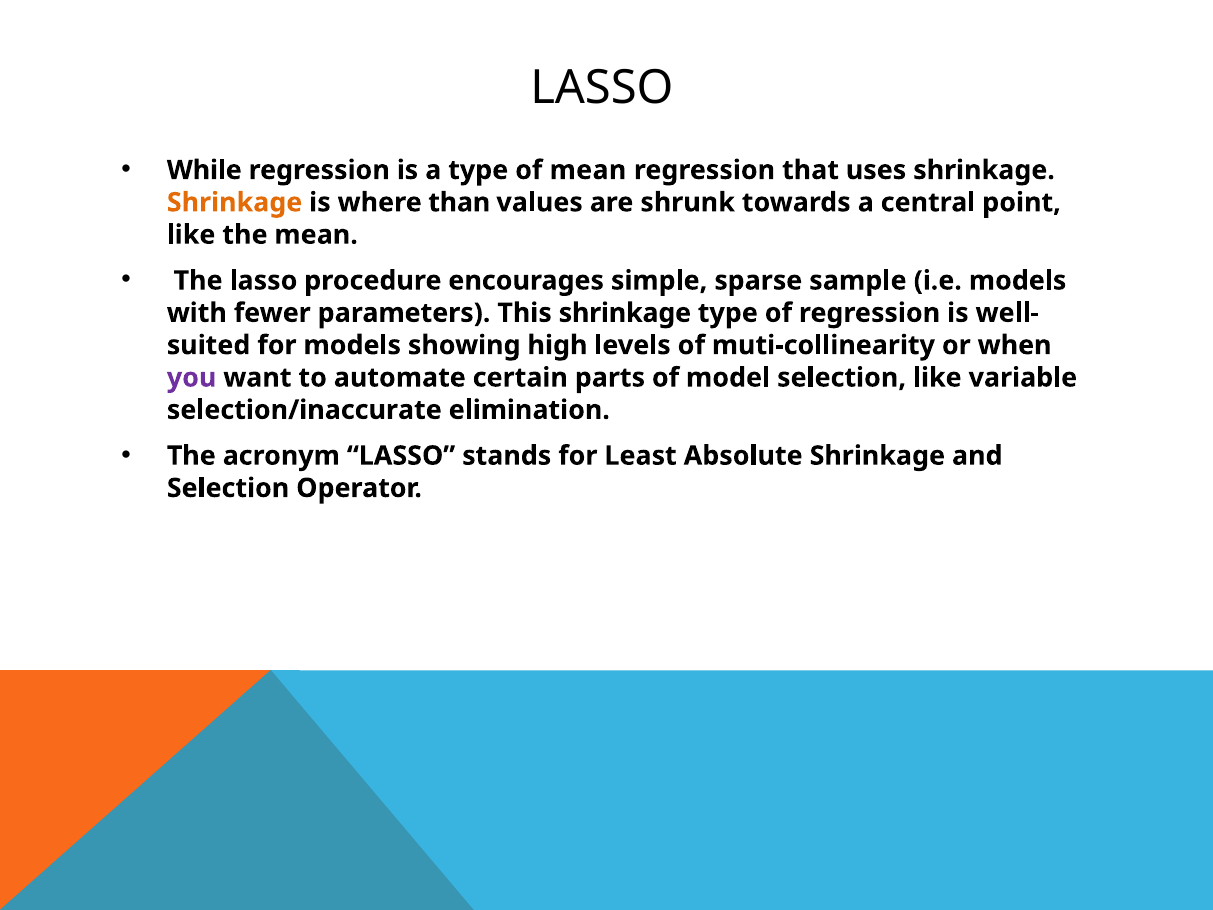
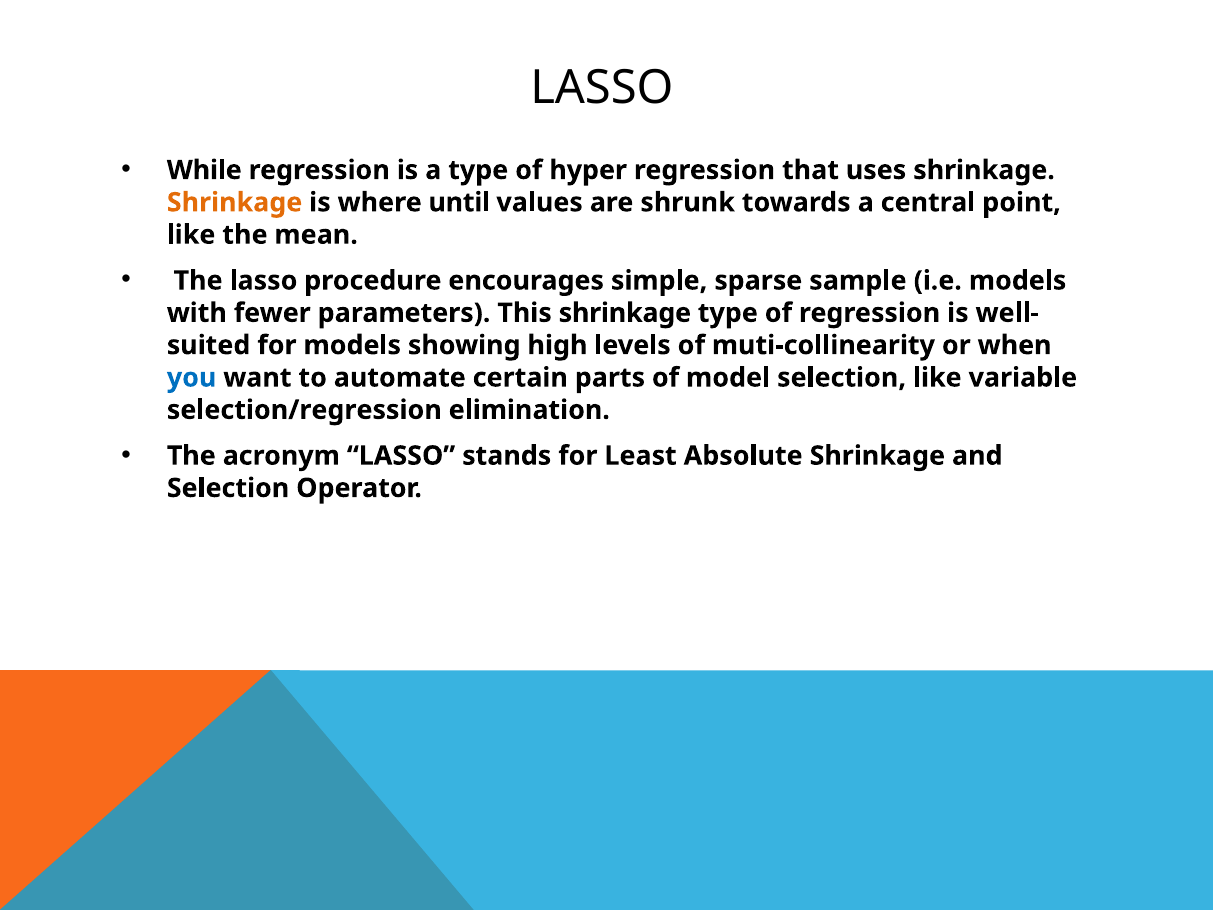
of mean: mean -> hyper (588, 170)
than: than -> until (459, 202)
you colour: purple -> blue (192, 378)
selection/inaccurate: selection/inaccurate -> selection/regression (304, 410)
